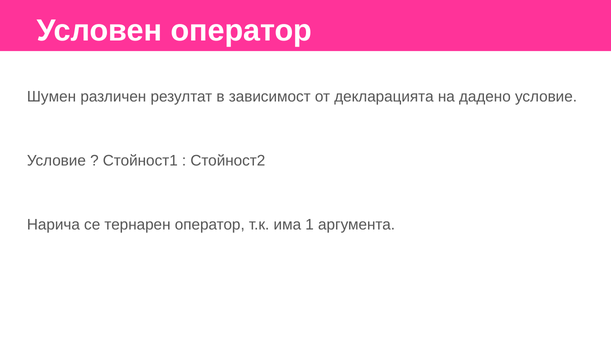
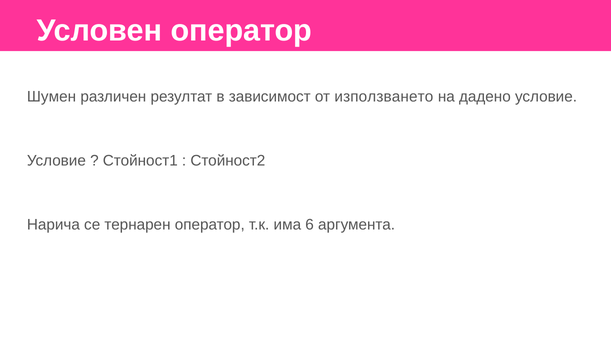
декларацията: декларацията -> използването (384, 97)
1: 1 -> 6 (310, 224)
